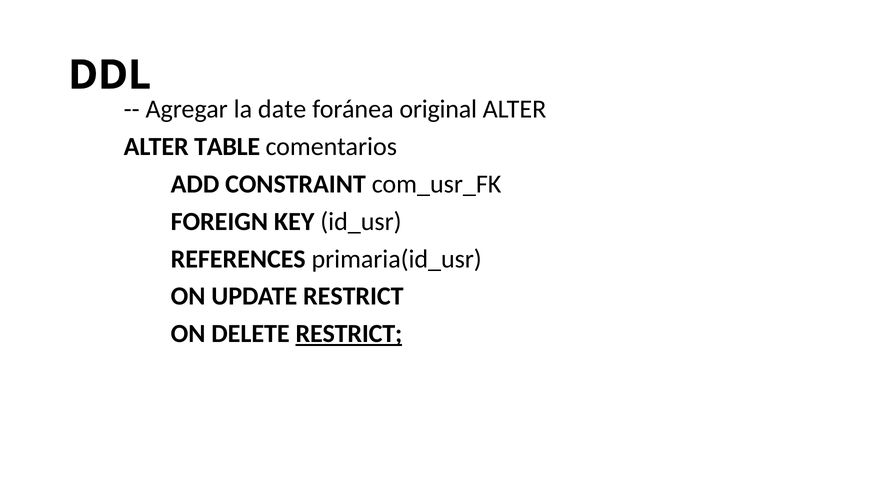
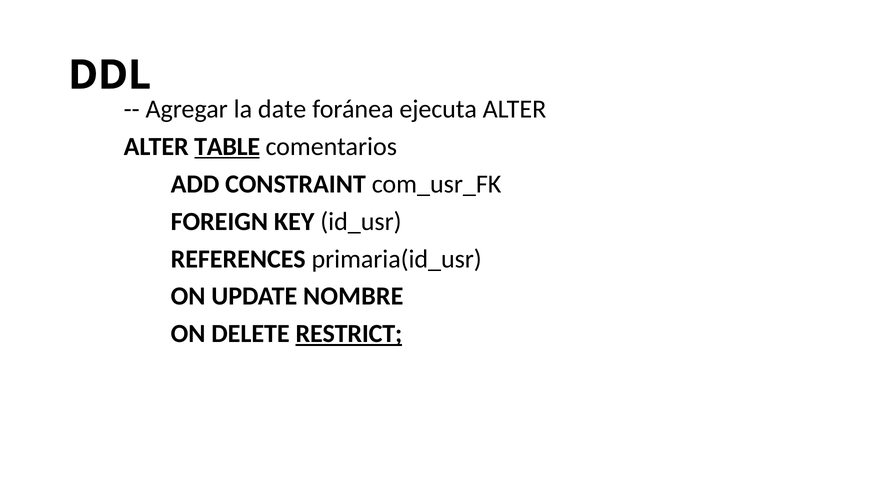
original: original -> ejecuta (438, 109)
TABLE underline: none -> present (227, 147)
UPDATE RESTRICT: RESTRICT -> NOMBRE (353, 296)
